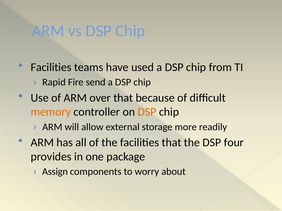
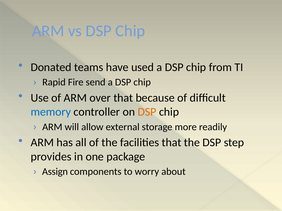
Facilities: Facilities -> Donated (51, 67)
memory colour: orange -> blue (51, 112)
four: four -> step (234, 143)
